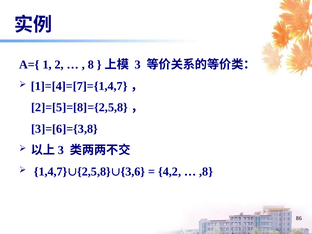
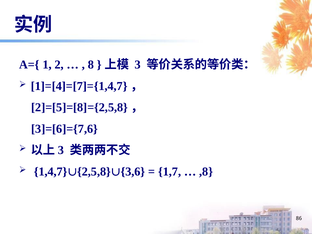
3]=[6]={3,8: 3]=[6]={3,8 -> 3]=[6]={7,6 (65, 129)
4,2: 4,2 -> 1,7 (170, 172)
